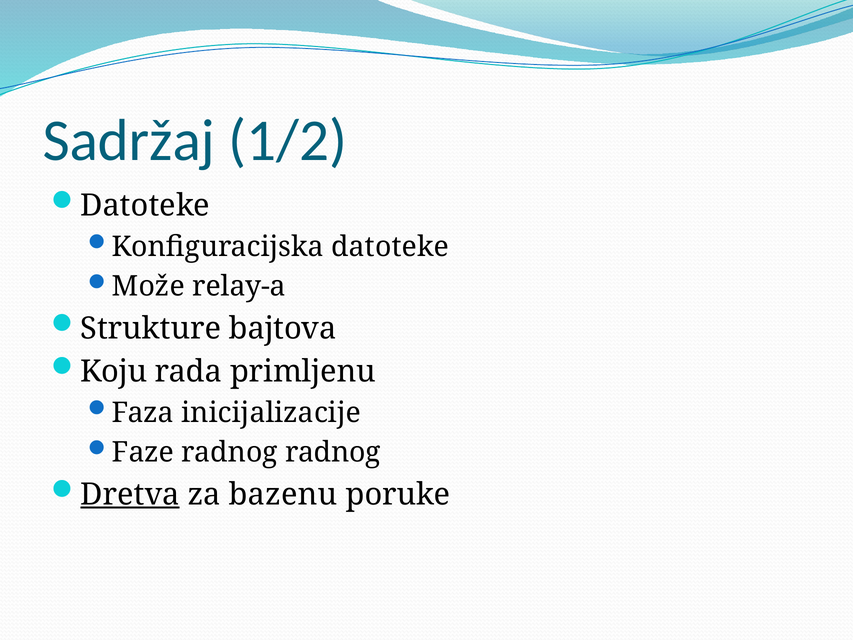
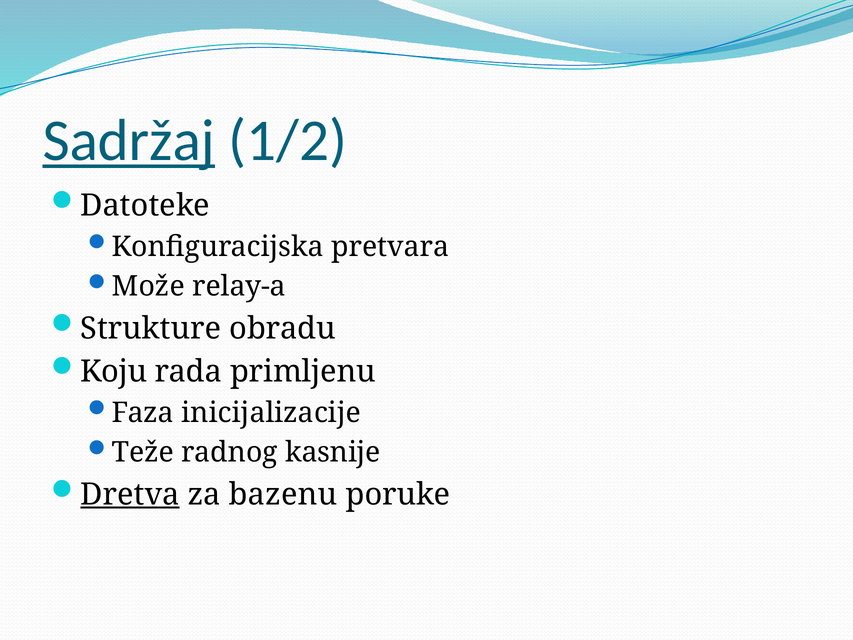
Sadržaj underline: none -> present (129, 141)
Konfiguracijska datoteke: datoteke -> pretvara (390, 247)
bajtova: bajtova -> obradu (283, 328)
Faze: Faze -> Teže (143, 452)
radnog radnog: radnog -> kasnije (333, 452)
